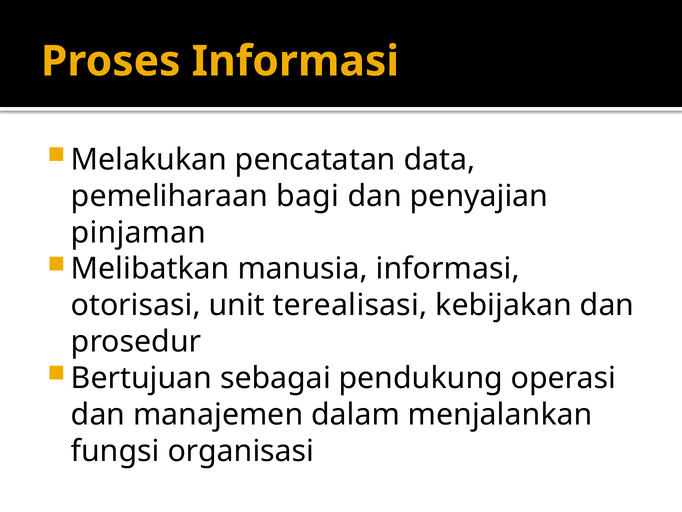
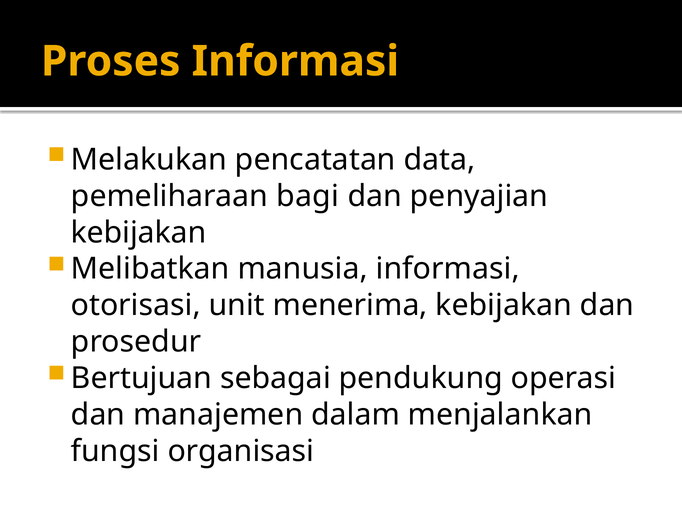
pinjaman: pinjaman -> kebijakan (139, 232)
terealisasi: terealisasi -> menerima (350, 305)
